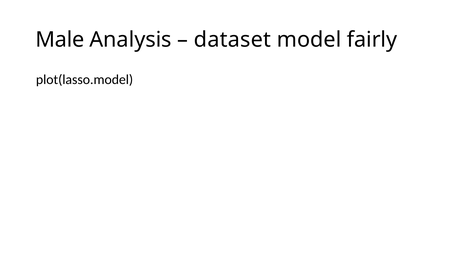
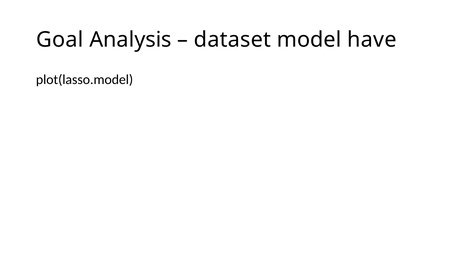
Male: Male -> Goal (60, 40)
fairly: fairly -> have (372, 40)
